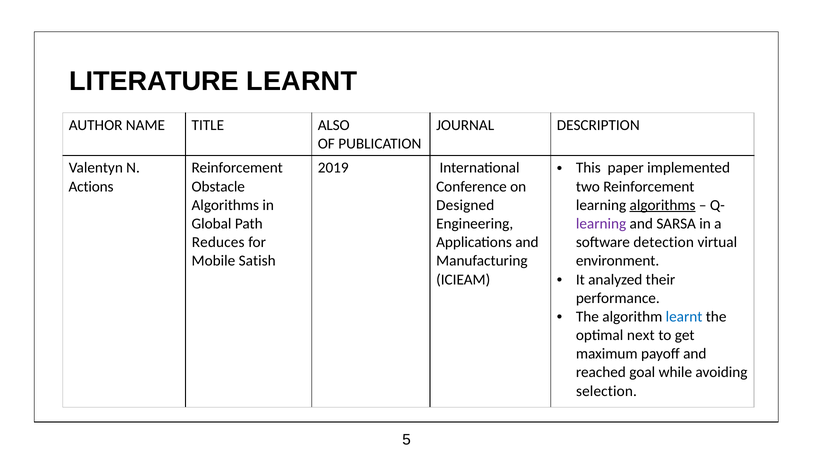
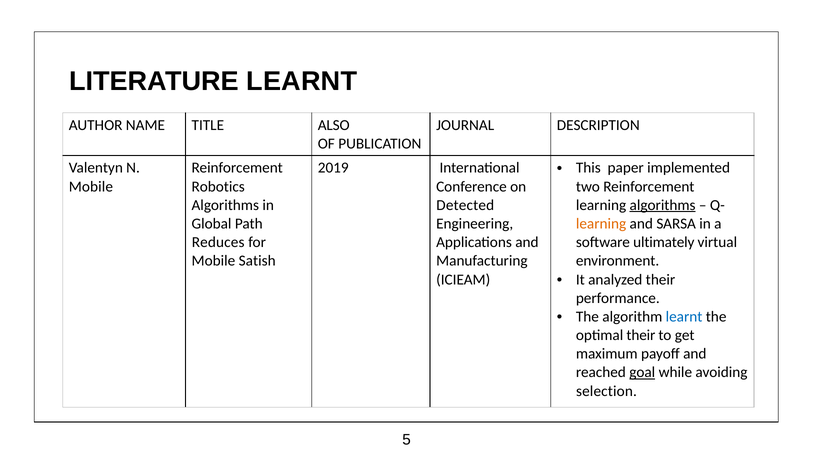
Actions: Actions -> Mobile (91, 187)
Obstacle: Obstacle -> Robotics (218, 187)
Designed: Designed -> Detected (465, 205)
learning colour: purple -> orange (601, 224)
detection: detection -> ultimately (664, 242)
optimal next: next -> their (641, 335)
goal underline: none -> present (642, 373)
